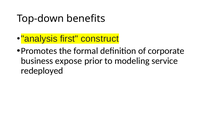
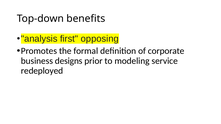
construct: construct -> opposing (100, 39)
expose: expose -> designs (69, 61)
